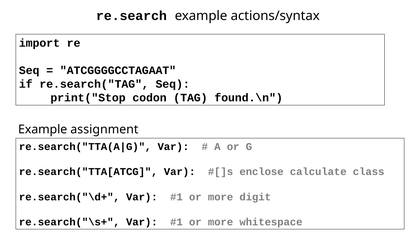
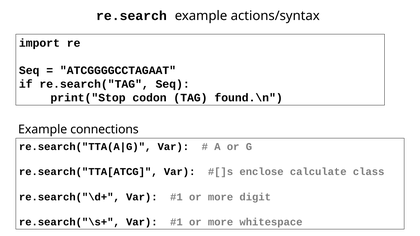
assignment: assignment -> connections (104, 130)
